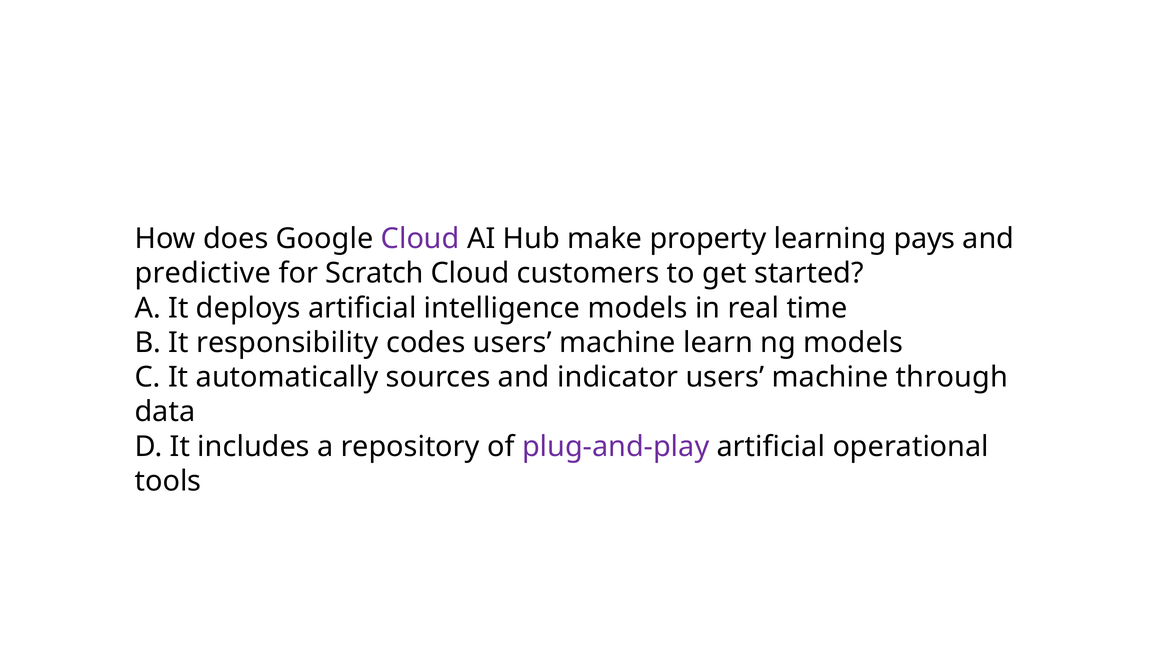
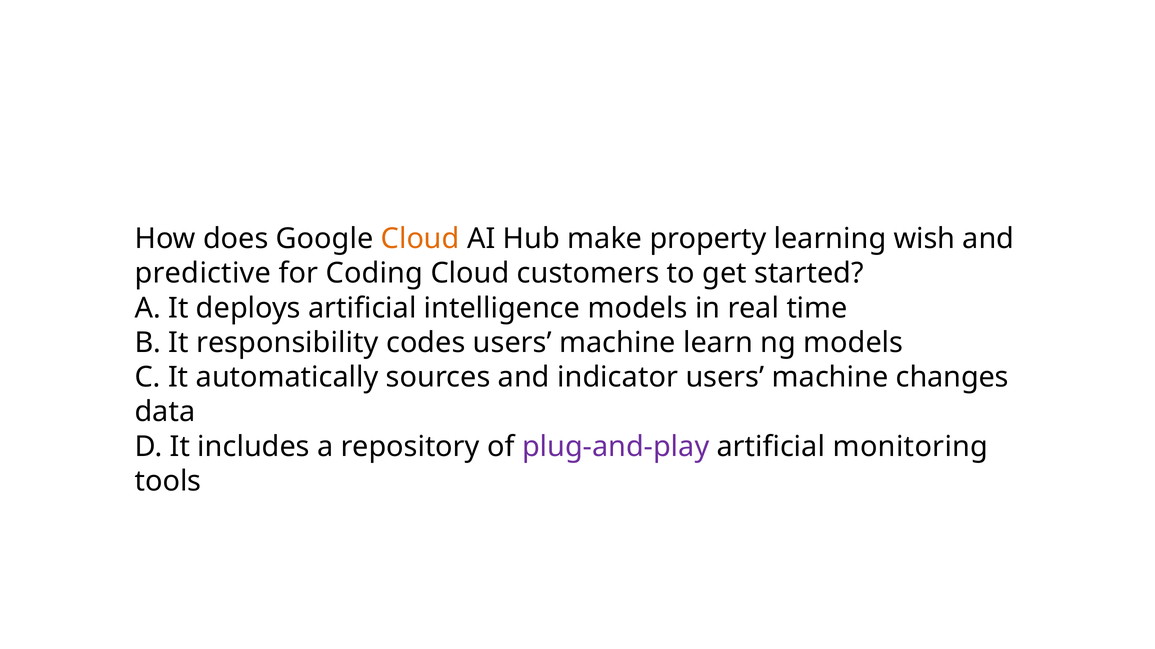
Cloud colour: purple -> orange (420, 239)
pays: pays -> wish (924, 239)
Scratch: Scratch -> Coding (374, 274)
through: through -> changes (952, 378)
operational: operational -> monitoring (911, 447)
